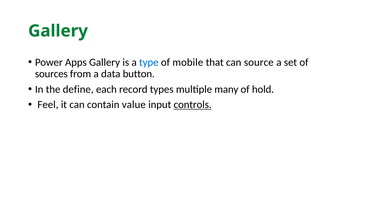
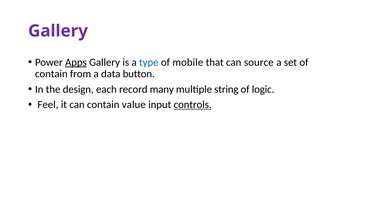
Gallery colour: green -> purple (58, 31)
Apps underline: none -> present (76, 62)
sources: sources -> contain (51, 74)
define: define -> design (78, 89)
types: types -> many (162, 89)
many: many -> string (226, 89)
hold: hold -> logic (263, 89)
